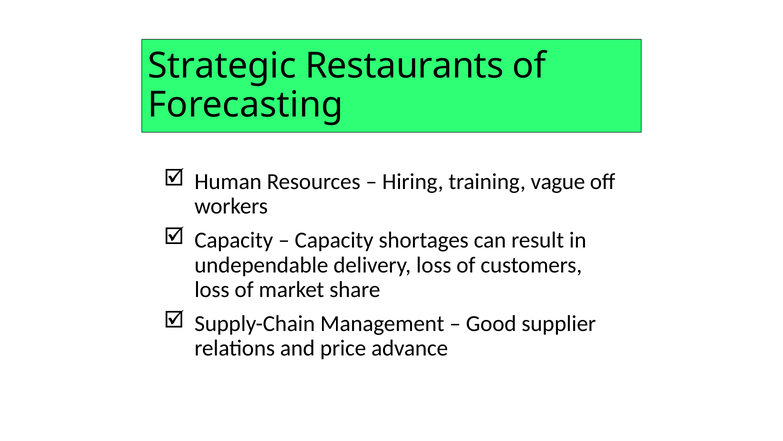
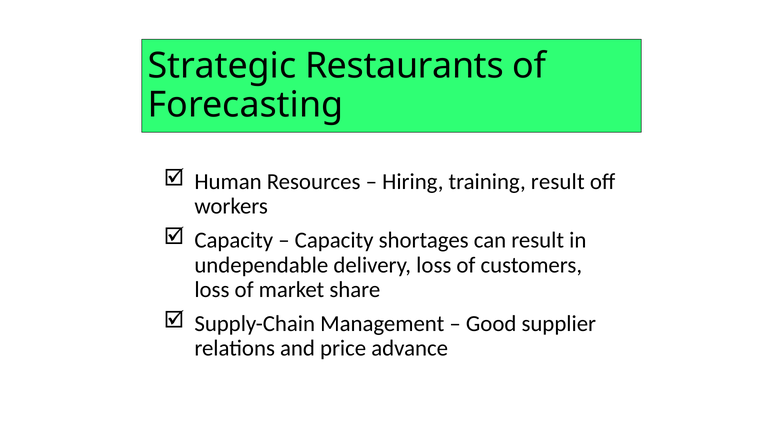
training vague: vague -> result (558, 181)
